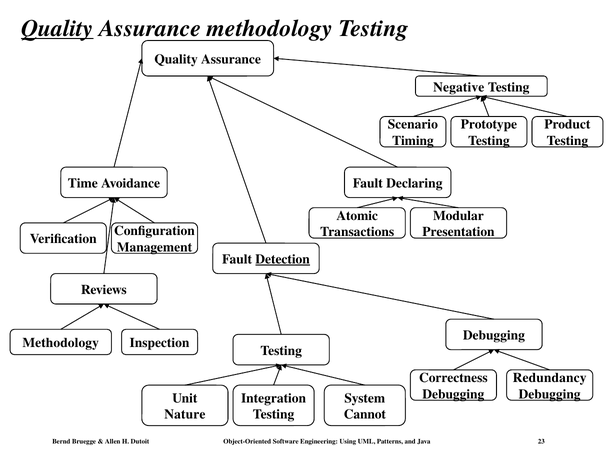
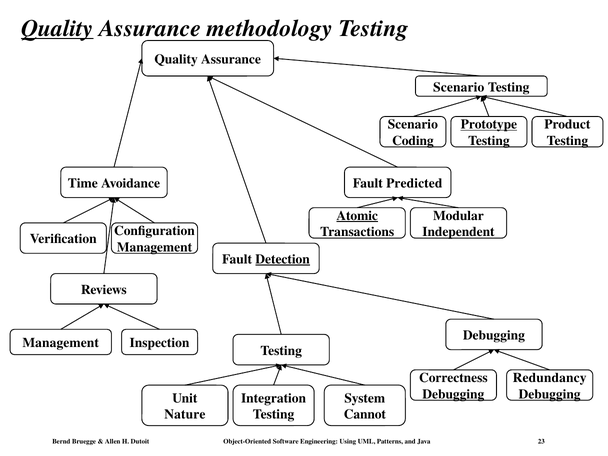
Negative: Negative -> Scenario (459, 87)
Prototype underline: none -> present (489, 125)
Timing: Timing -> Coding (413, 141)
Declaring: Declaring -> Predicted (414, 183)
Atomic underline: none -> present (357, 216)
Presentation: Presentation -> Independent (458, 232)
Methodology: Methodology -> Management (61, 343)
